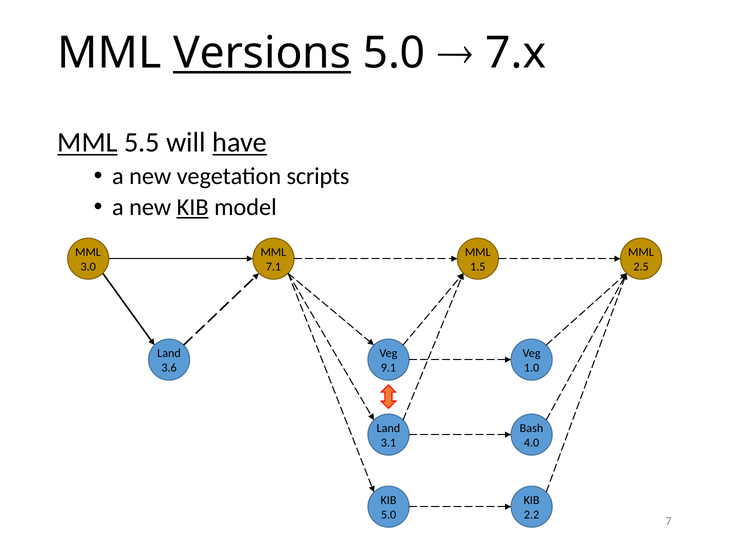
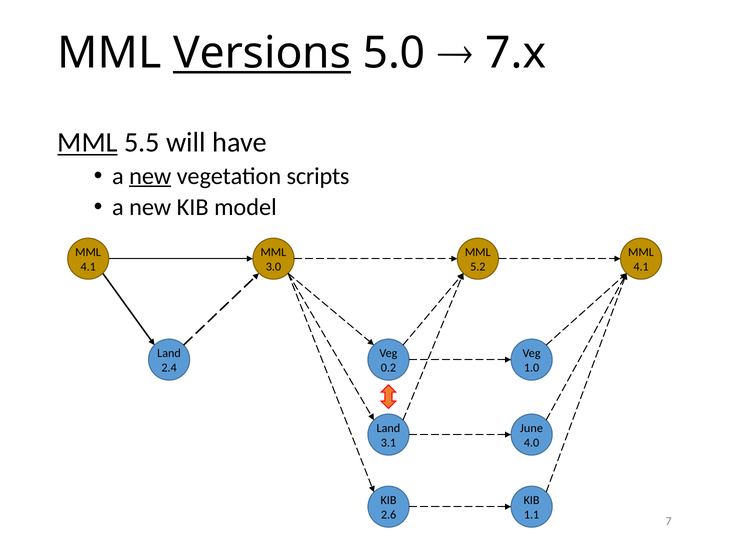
have underline: present -> none (240, 143)
new underline: none -> present (150, 176)
KIB underline: present -> none (193, 208)
3.0: 3.0 -> 4.1 (88, 267)
7.1: 7.1 -> 3.0 (273, 267)
1.5: 1.5 -> 5.2 (478, 267)
2.5: 2.5 -> 4.1 (641, 267)
3.6: 3.6 -> 2.4 (169, 368)
9.1: 9.1 -> 0.2 (388, 368)
Bash: Bash -> June (531, 429)
5.0: 5.0 -> 2.6 (389, 516)
2.2: 2.2 -> 1.1 (532, 516)
